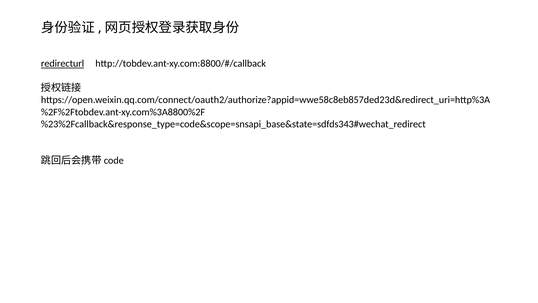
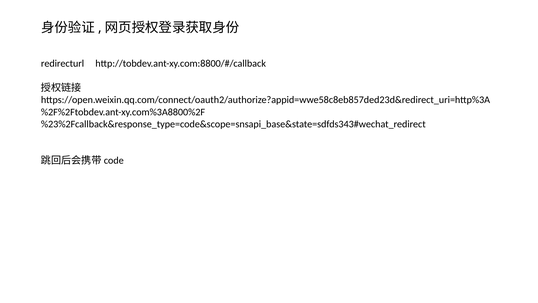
redirecturl underline: present -> none (63, 64)
